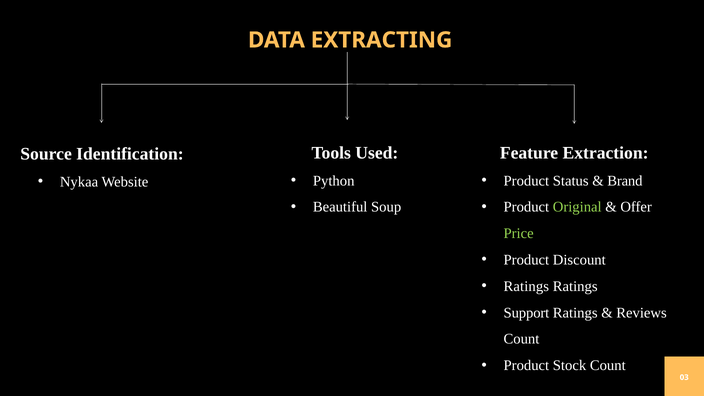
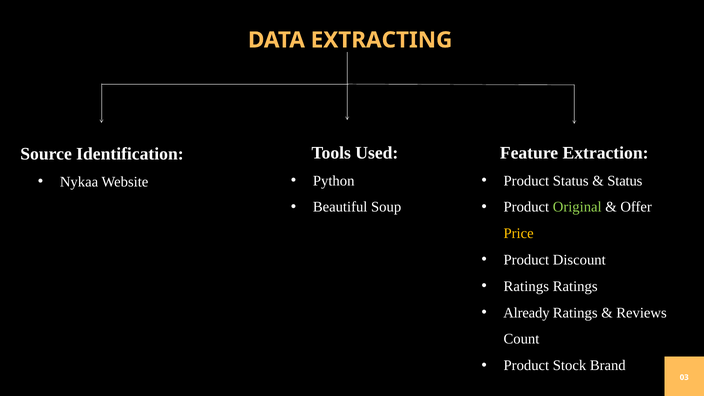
Brand: Brand -> Status (625, 181)
Price colour: light green -> yellow (519, 234)
Support: Support -> Already (526, 313)
Stock Count: Count -> Brand (608, 366)
